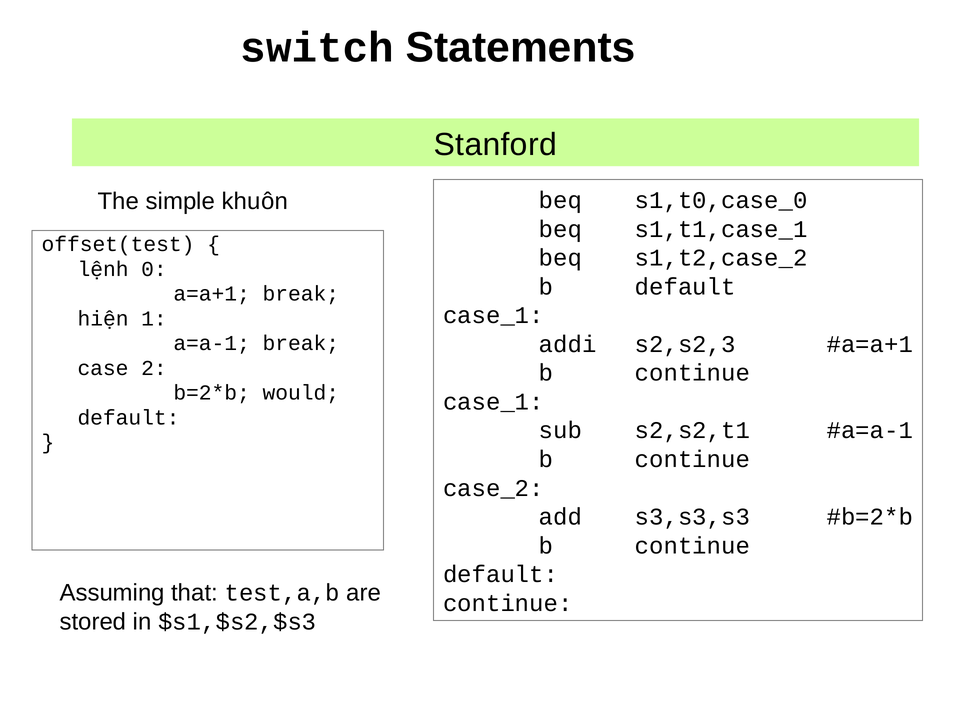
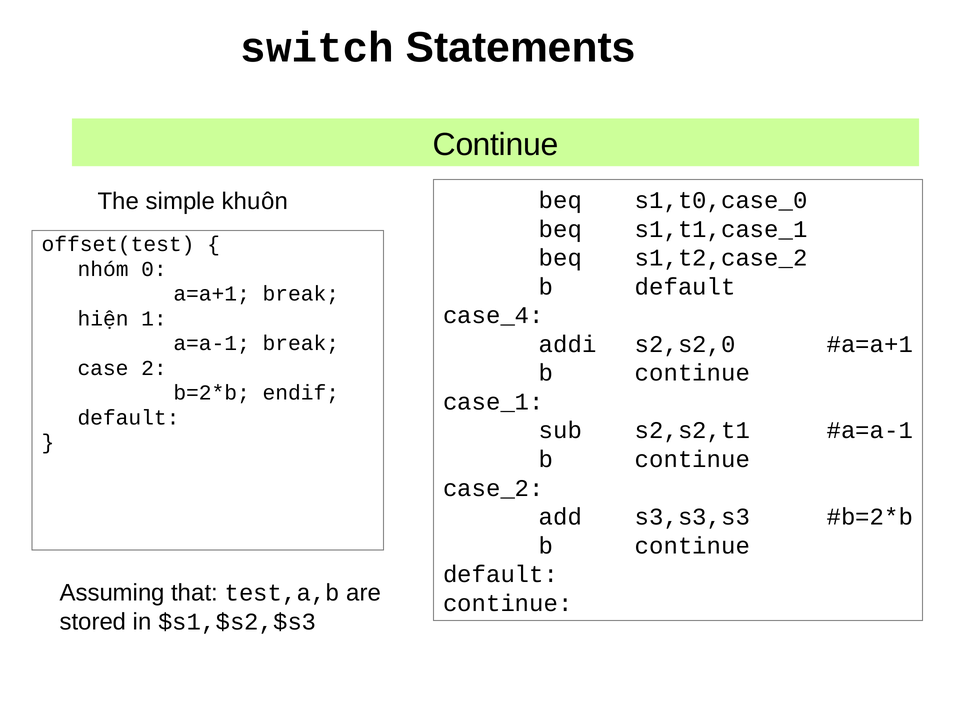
Stanford: Stanford -> Continue (496, 145)
lệnh: lệnh -> nhóm (103, 269)
case_1: case_1 -> case_4 (493, 316)
s2,s2,3: s2,s2,3 -> s2,s2,0 (685, 344)
would: would -> endif (301, 393)
